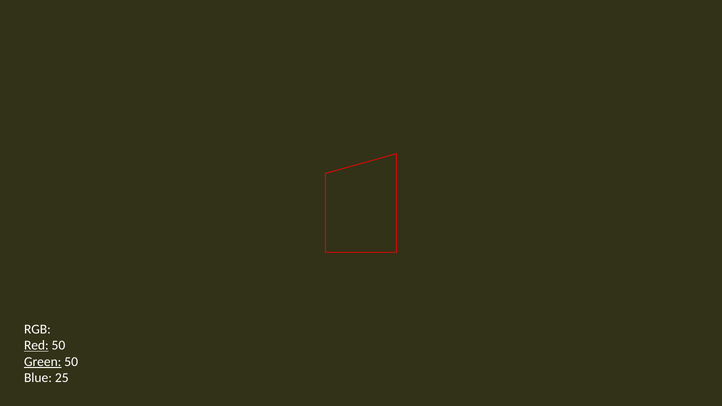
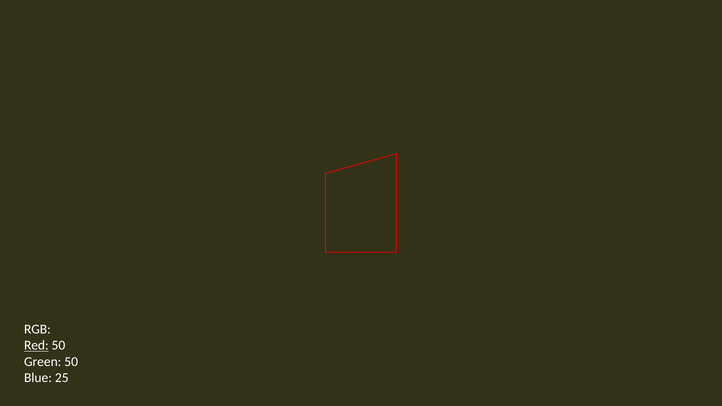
Green underline: present -> none (43, 362)
